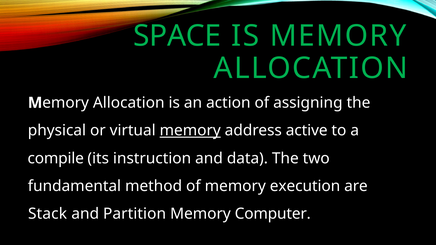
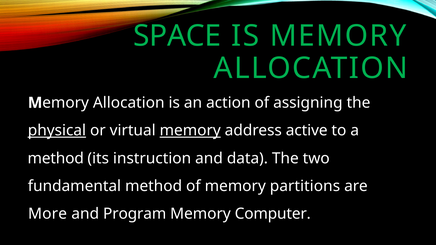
physical underline: none -> present (57, 131)
compile: compile -> method (56, 158)
execution: execution -> partitions (305, 186)
Stack: Stack -> More (48, 214)
Partition: Partition -> Program (135, 214)
